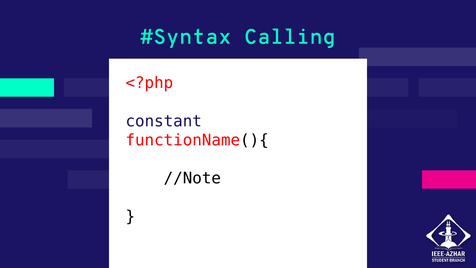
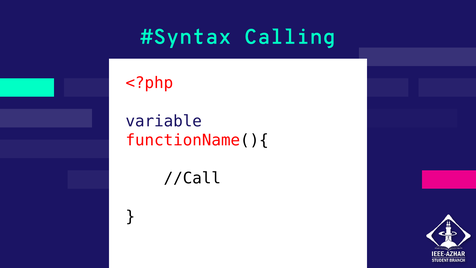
constant: constant -> variable (164, 121)
//Note: //Note -> //Call (192, 178)
